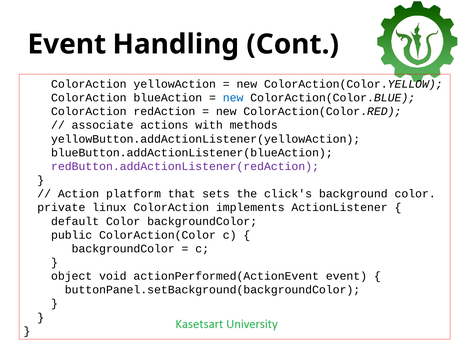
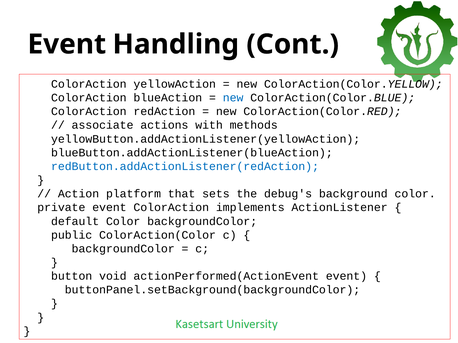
redButton.addActionListener(redAction colour: purple -> blue (185, 167)
click's: click's -> debug's (288, 194)
private linux: linux -> event (109, 208)
object: object -> button (72, 277)
